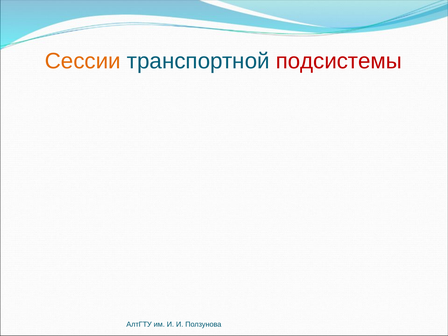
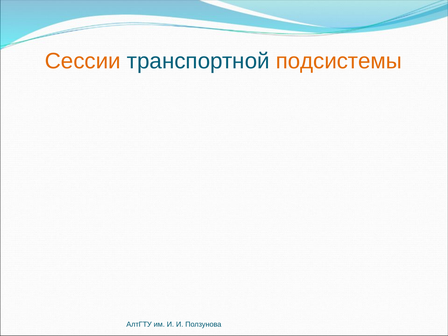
подсистемы colour: red -> orange (339, 61)
